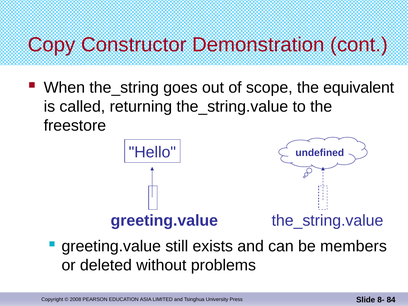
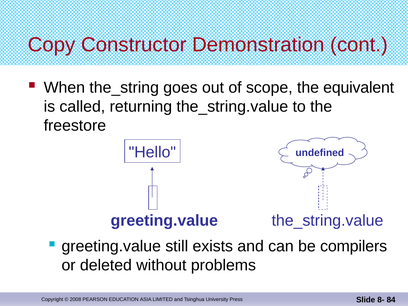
members: members -> compilers (354, 246)
